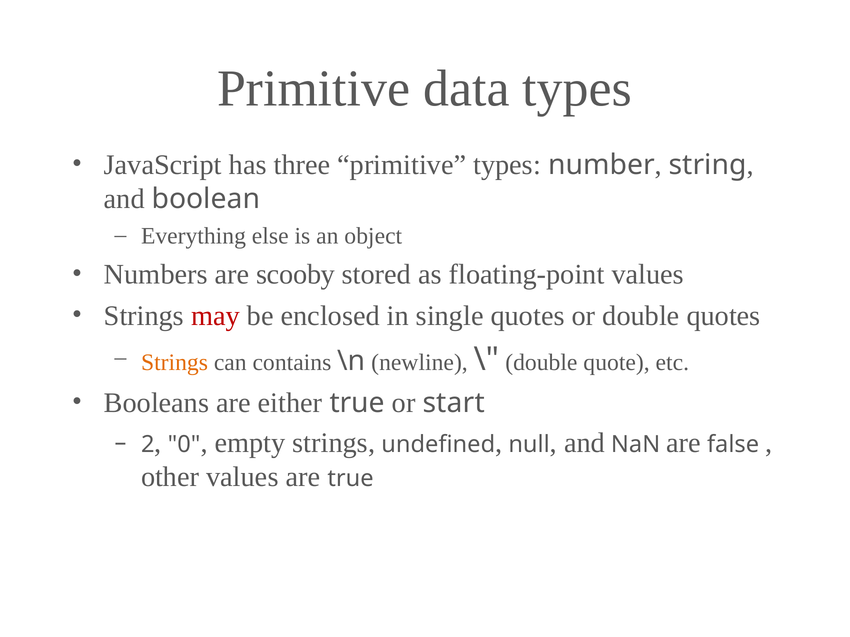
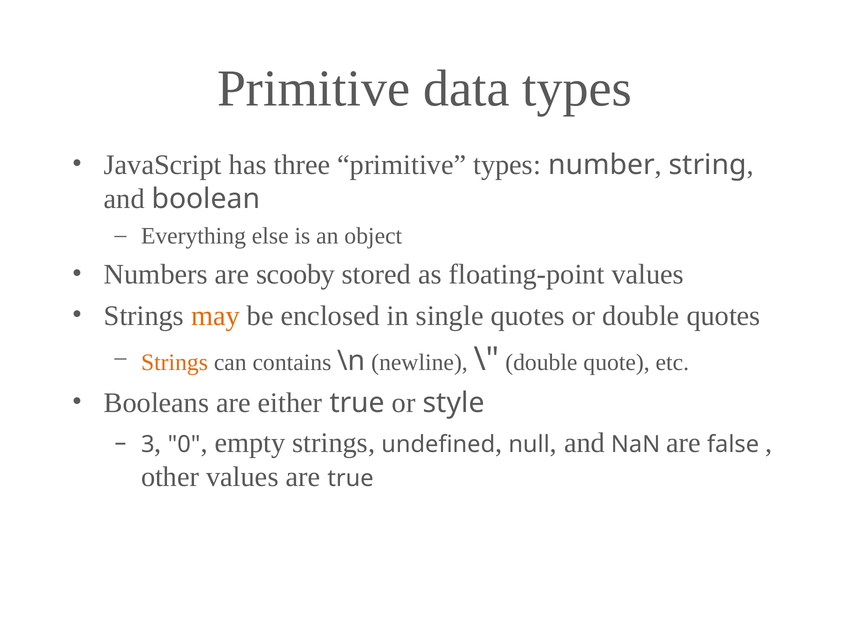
may colour: red -> orange (215, 316)
start: start -> style (454, 403)
2: 2 -> 3 (148, 445)
